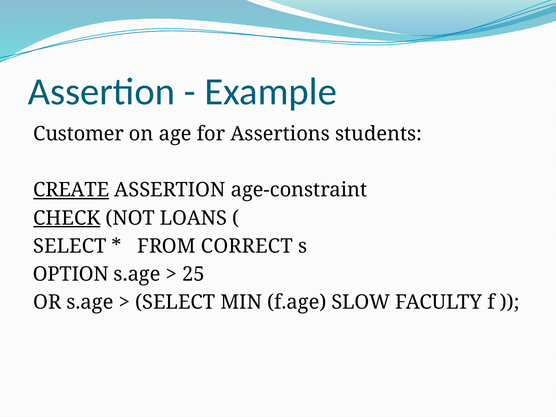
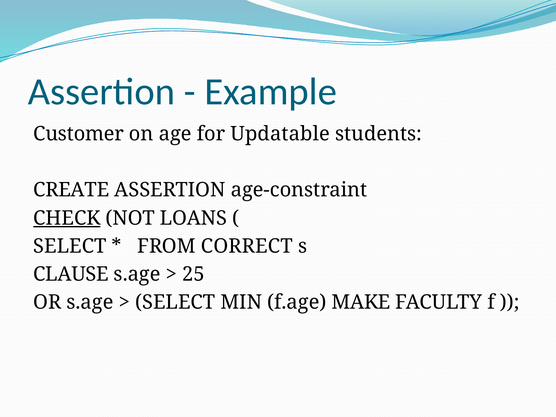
Assertions: Assertions -> Updatable (280, 134)
CREATE underline: present -> none (71, 190)
OPTION: OPTION -> CLAUSE (71, 274)
SLOW: SLOW -> MAKE (361, 302)
